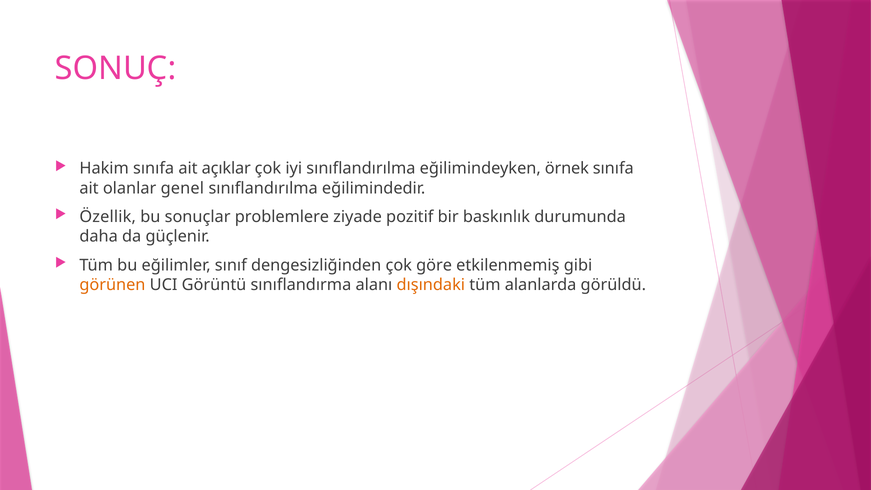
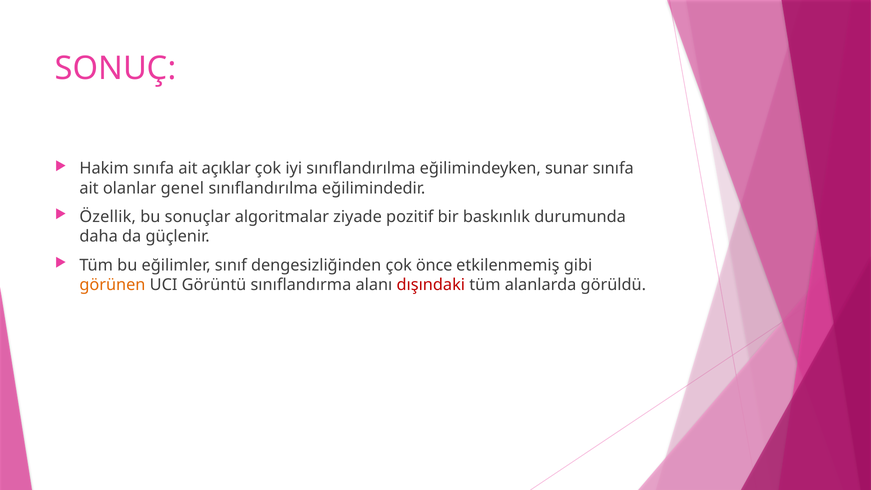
örnek: örnek -> sunar (567, 169)
problemlere: problemlere -> algoritmalar (282, 217)
göre: göre -> önce (434, 265)
dışındaki colour: orange -> red (431, 285)
